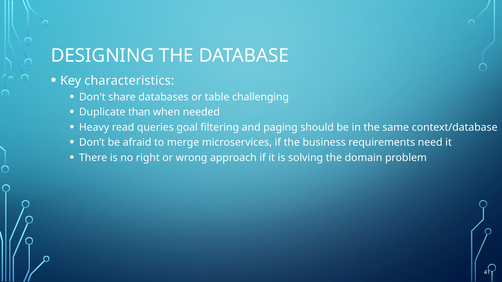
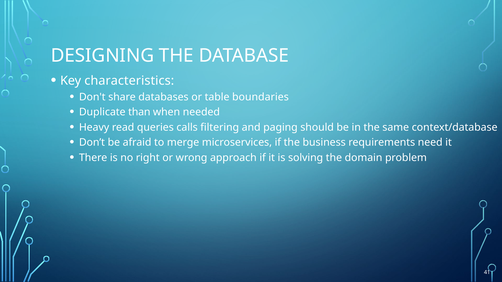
challenging: challenging -> boundaries (260, 97)
goal: goal -> calls (187, 127)
